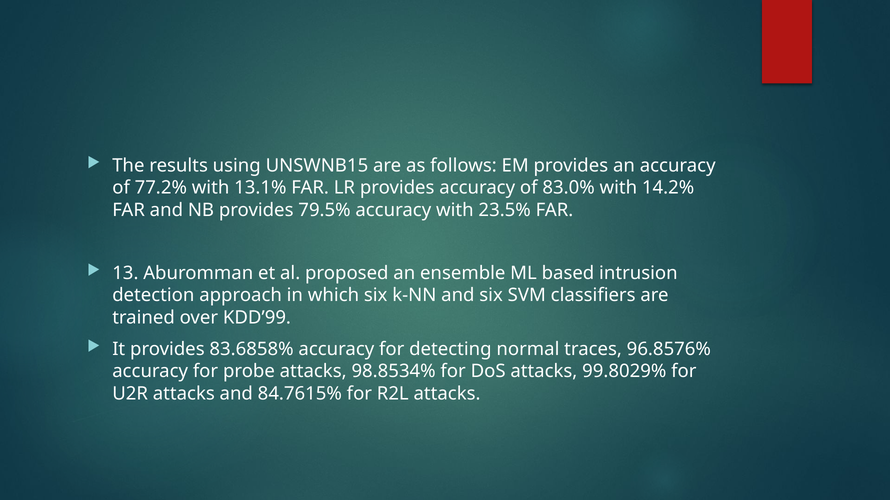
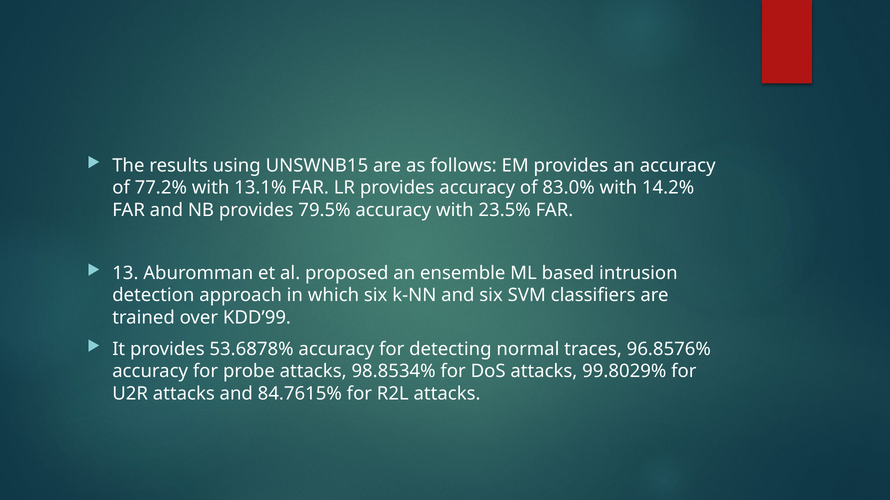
83.6858%: 83.6858% -> 53.6878% (252, 349)
